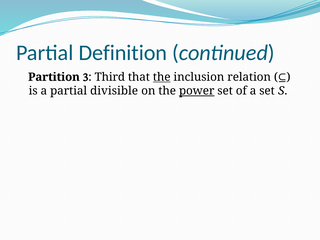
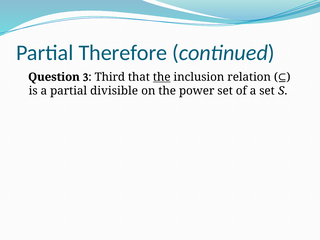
Definition: Definition -> Therefore (123, 53)
Partition: Partition -> Question (54, 77)
power underline: present -> none (197, 91)
